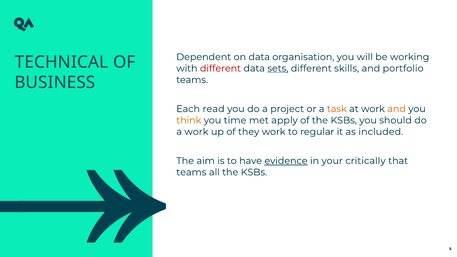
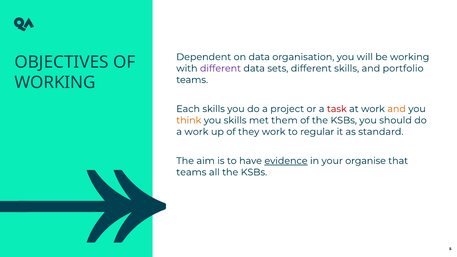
TECHNICAL: TECHNICAL -> OBJECTIVES (62, 62)
different colour: red -> purple (220, 68)
sets underline: present -> none (278, 68)
BUSINESS: BUSINESS -> WORKING (55, 83)
Each read: read -> skills (214, 109)
task colour: orange -> red (337, 109)
you time: time -> skills (235, 120)
apply: apply -> them (284, 120)
included: included -> standard (381, 132)
critically: critically -> organise (366, 161)
